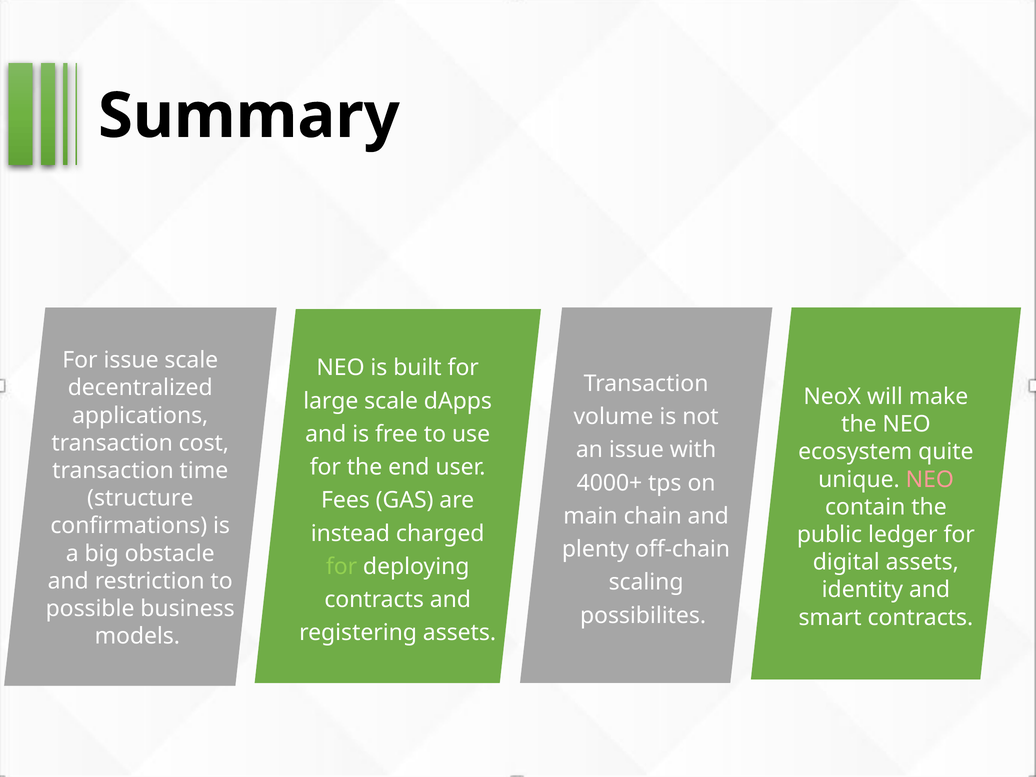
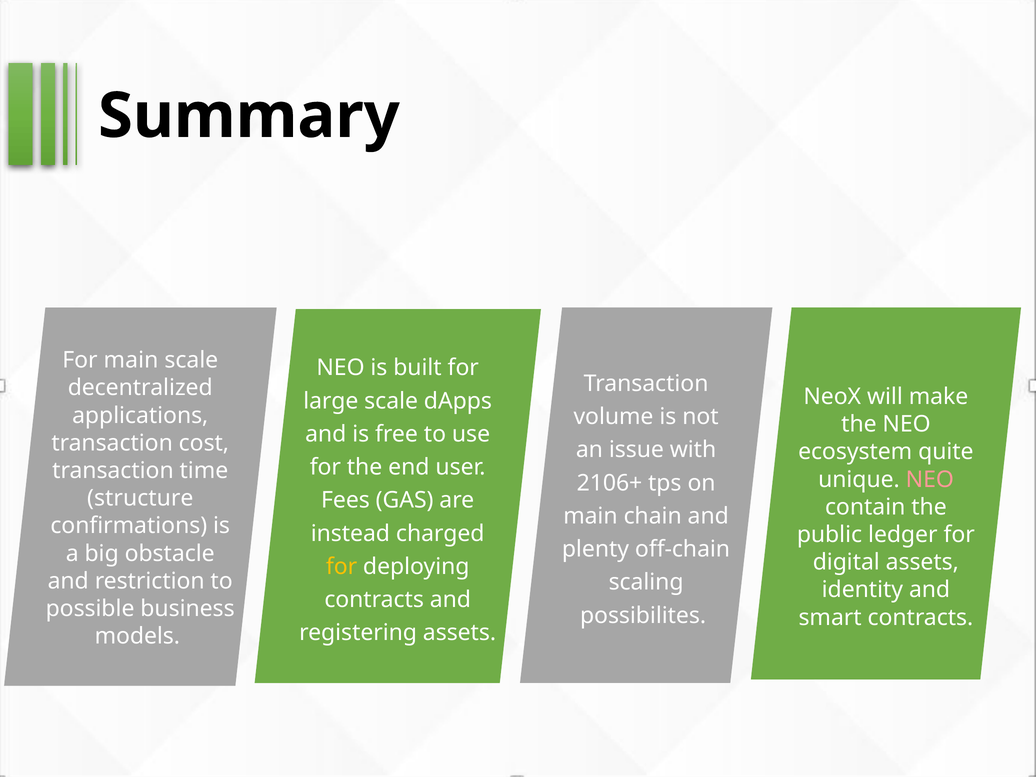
For issue: issue -> main (131, 360)
4000+: 4000+ -> 2106+ (609, 483)
for colour: light green -> yellow (342, 567)
